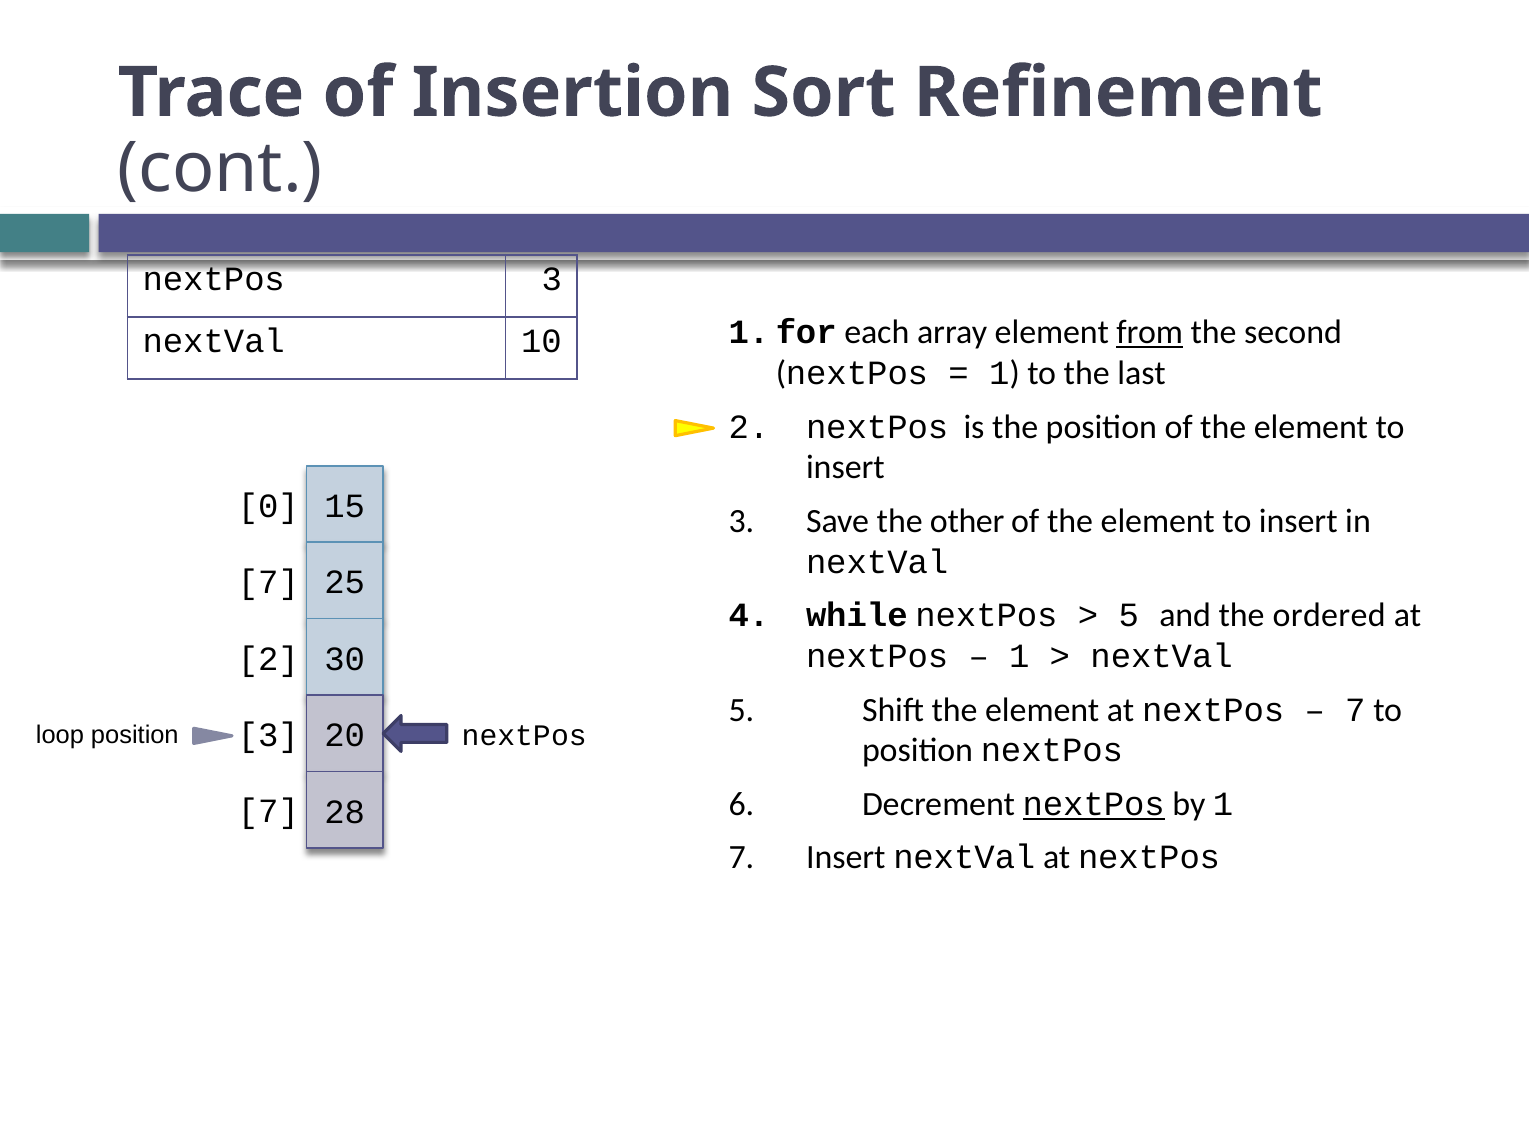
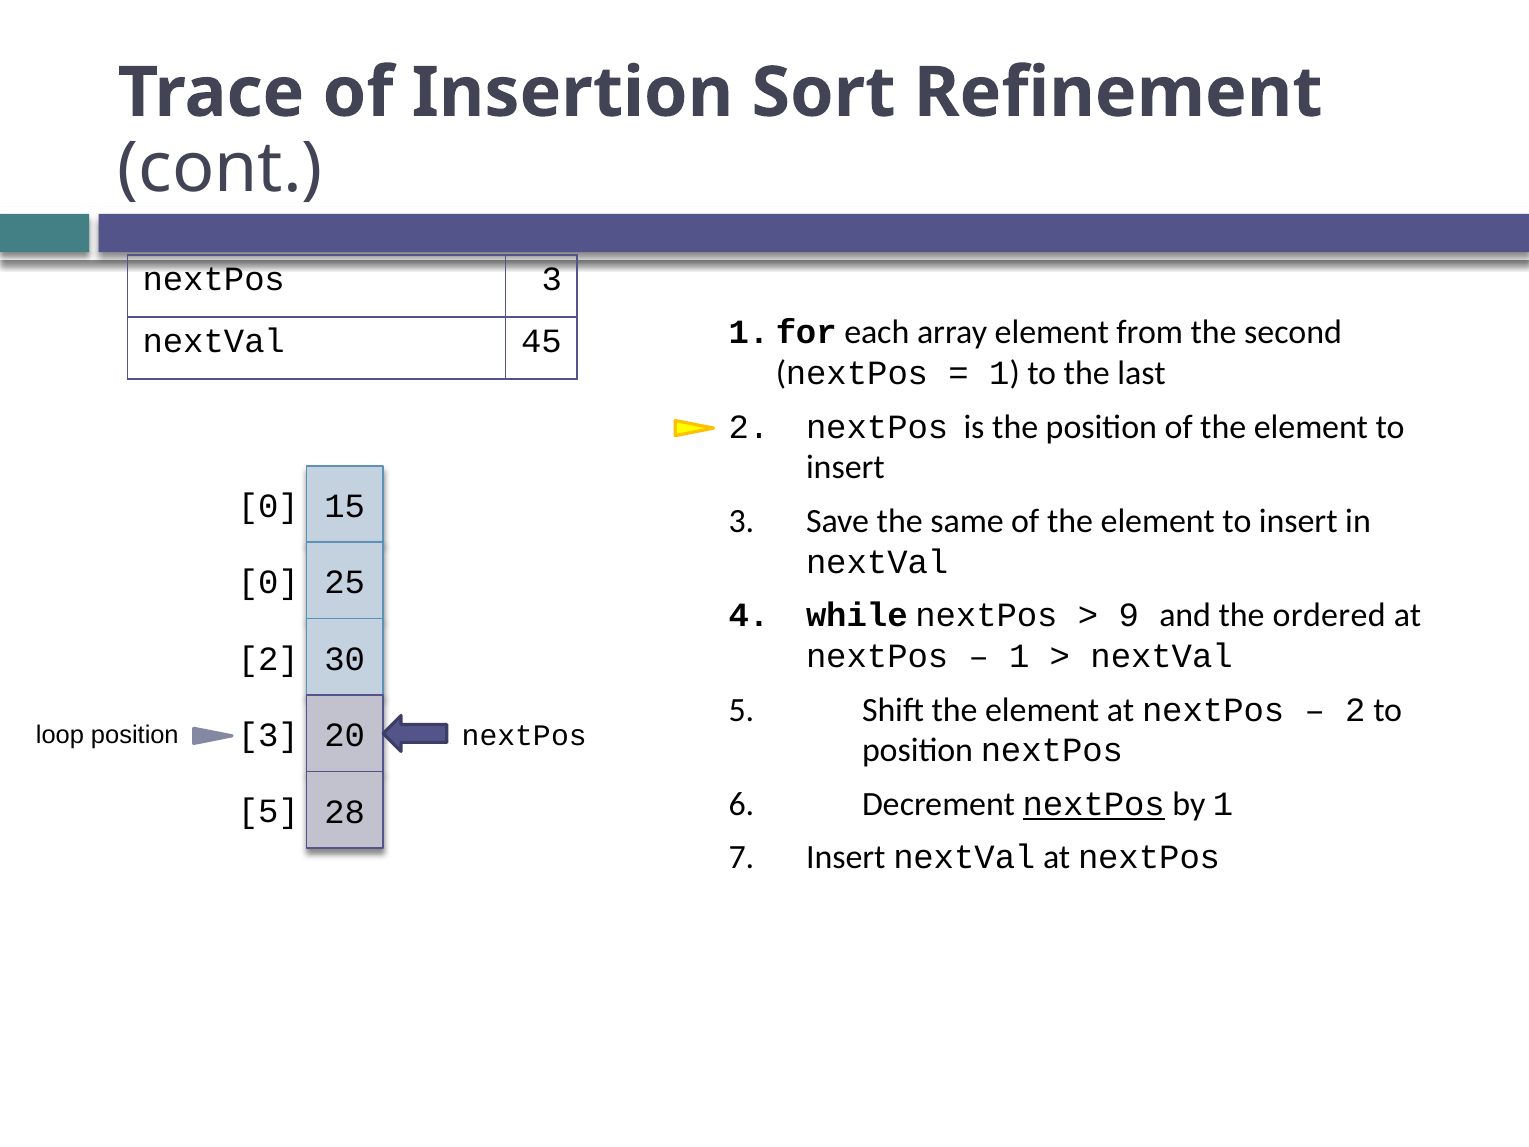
from underline: present -> none (1150, 333)
10: 10 -> 45 (541, 342)
other: other -> same (967, 521)
7: 7 -> 0 (268, 582)
5: 5 -> 9 (1129, 615)
7: 7 -> 2 (1355, 710)
7: 7 -> 5 (268, 812)
